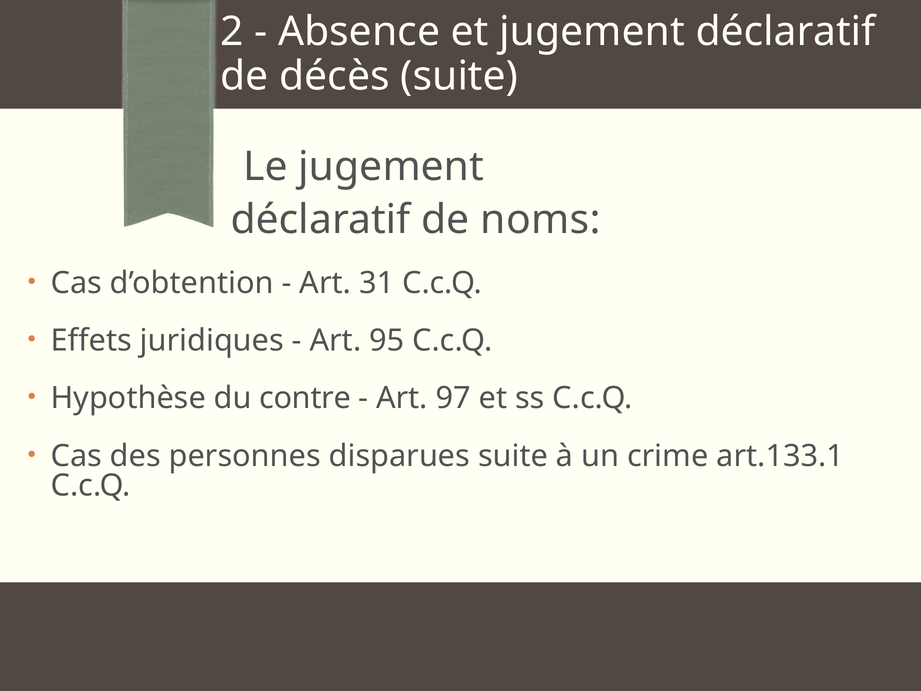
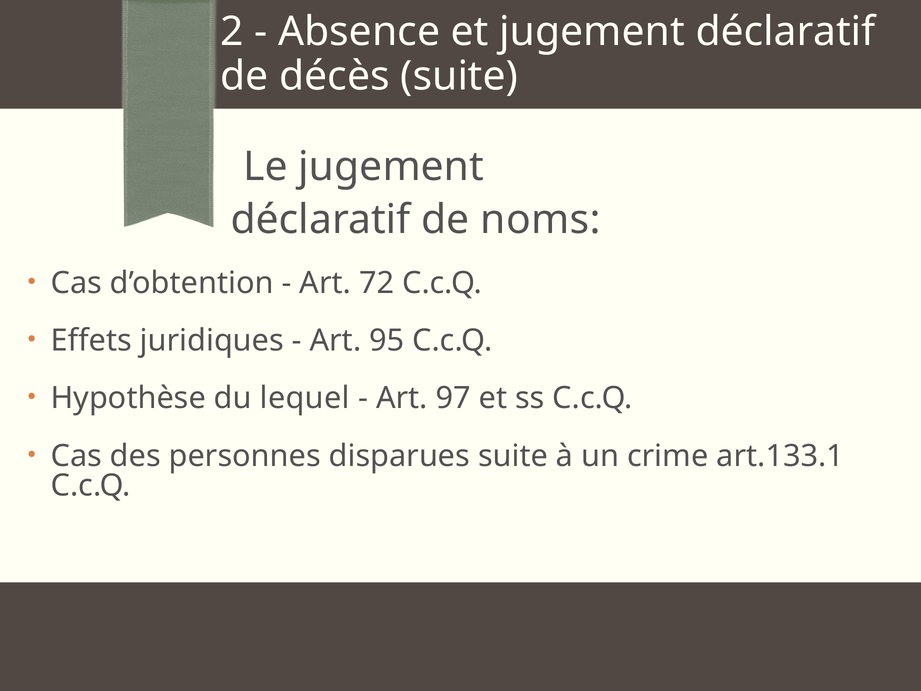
31: 31 -> 72 (377, 283)
contre: contre -> lequel (305, 398)
